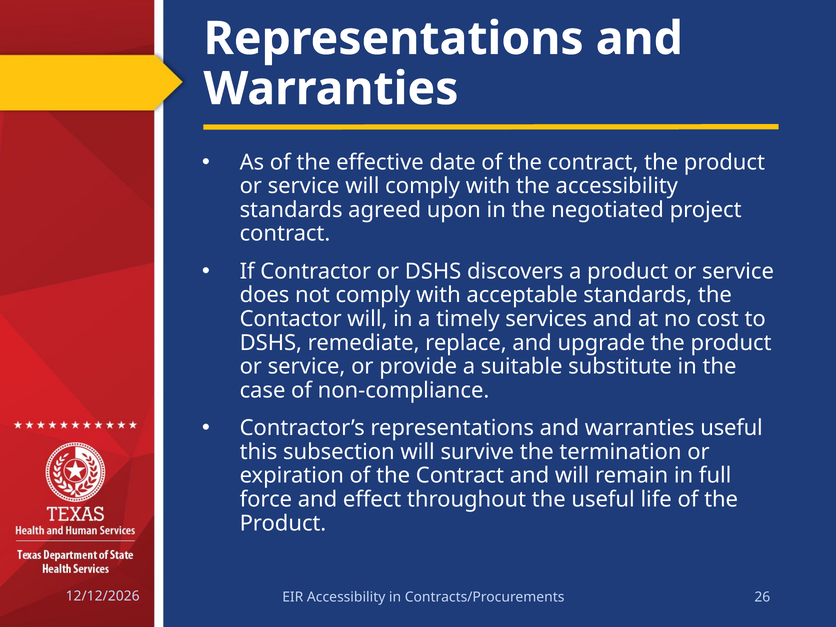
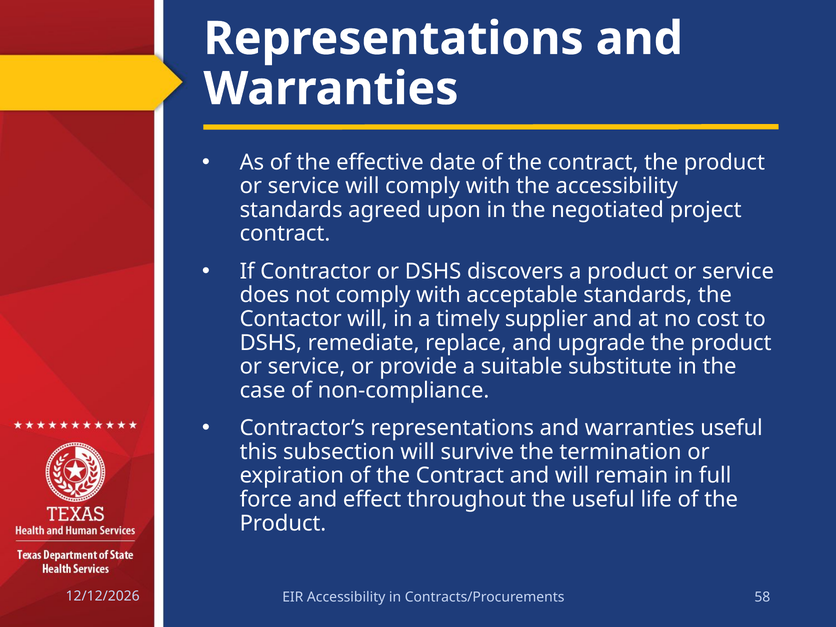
services: services -> supplier (546, 319)
26: 26 -> 58 (762, 597)
